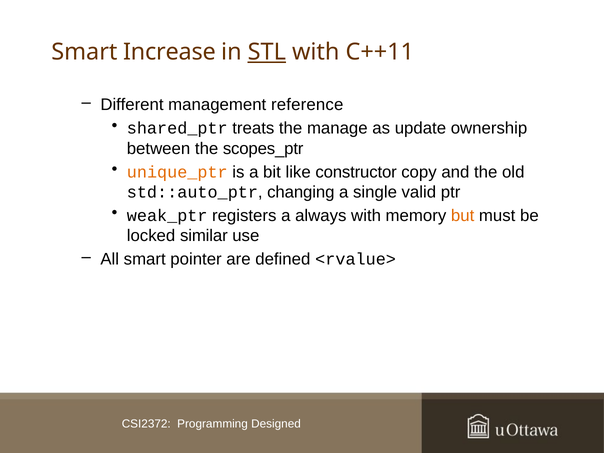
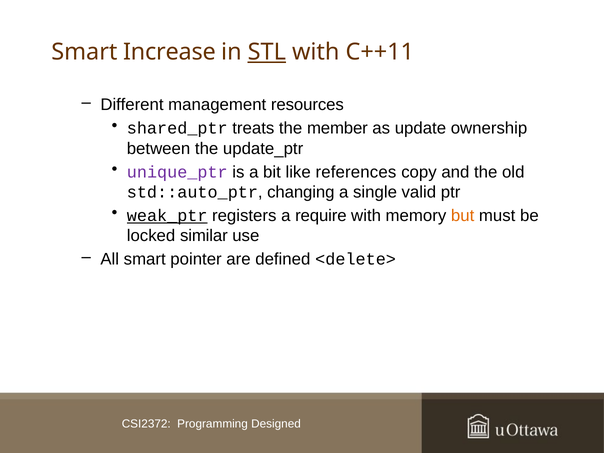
reference: reference -> resources (307, 105)
manage: manage -> member (337, 128)
scopes_ptr: scopes_ptr -> update_ptr (263, 149)
unique_ptr colour: orange -> purple (177, 172)
constructor: constructor -> references (356, 172)
weak_ptr underline: none -> present (167, 216)
always: always -> require (321, 216)
<rvalue>: <rvalue> -> <delete> (356, 259)
